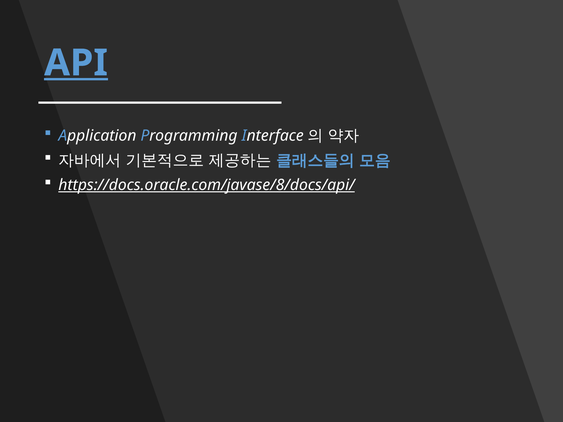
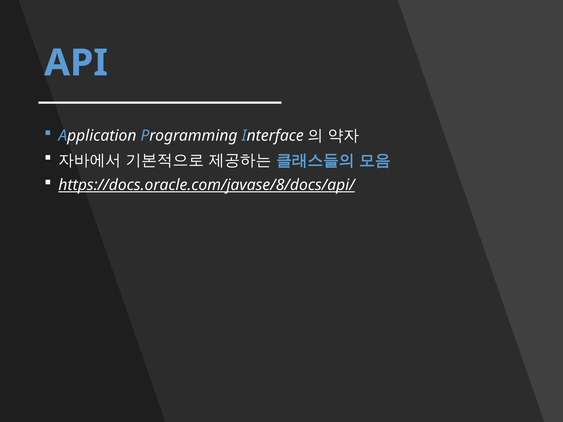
API underline: present -> none (76, 63)
